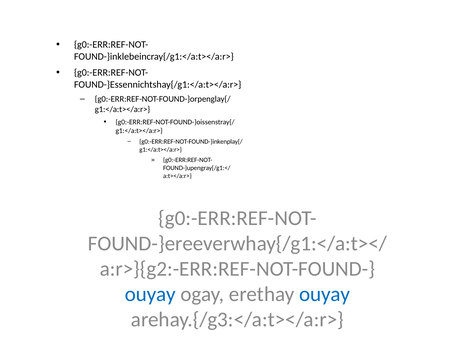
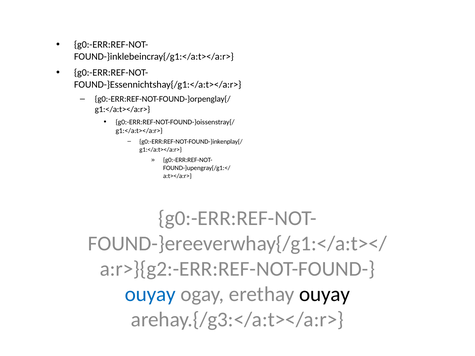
ouyay colour: blue -> black (325, 294)
